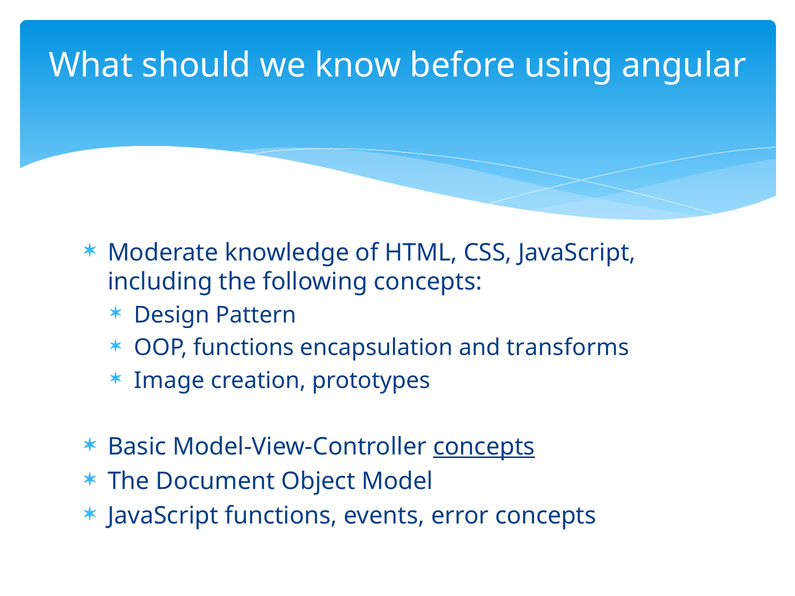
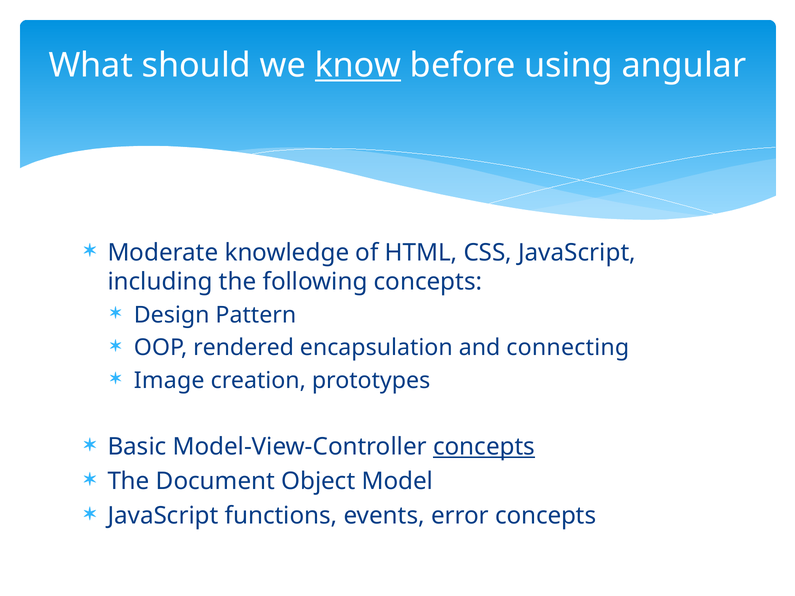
know underline: none -> present (358, 66)
OOP functions: functions -> rendered (244, 348)
transforms: transforms -> connecting (568, 348)
